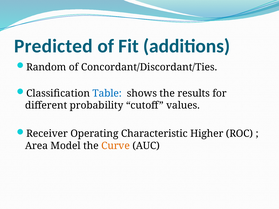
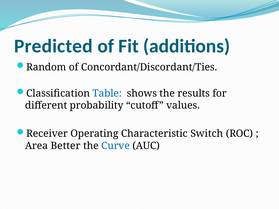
Higher: Higher -> Switch (207, 134)
Model: Model -> Better (66, 146)
Curve colour: orange -> blue (116, 146)
